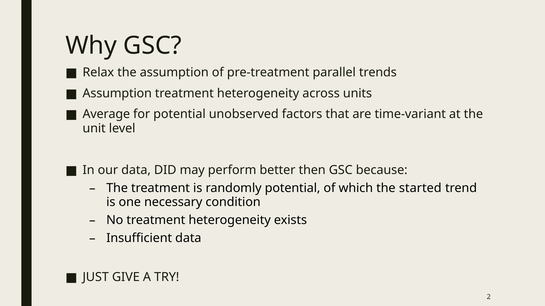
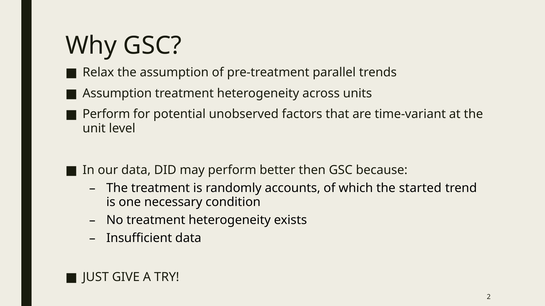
Average: Average -> Perform (106, 114)
randomly potential: potential -> accounts (293, 188)
